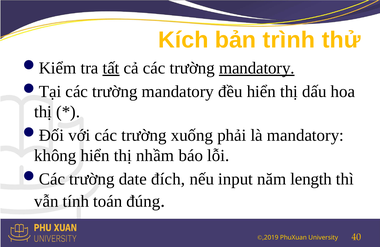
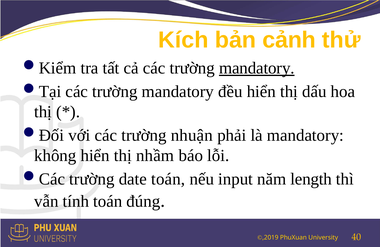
trình: trình -> cảnh (289, 40)
tất underline: present -> none (111, 68)
xuống: xuống -> nhuận (192, 135)
date đích: đích -> toán (168, 179)
